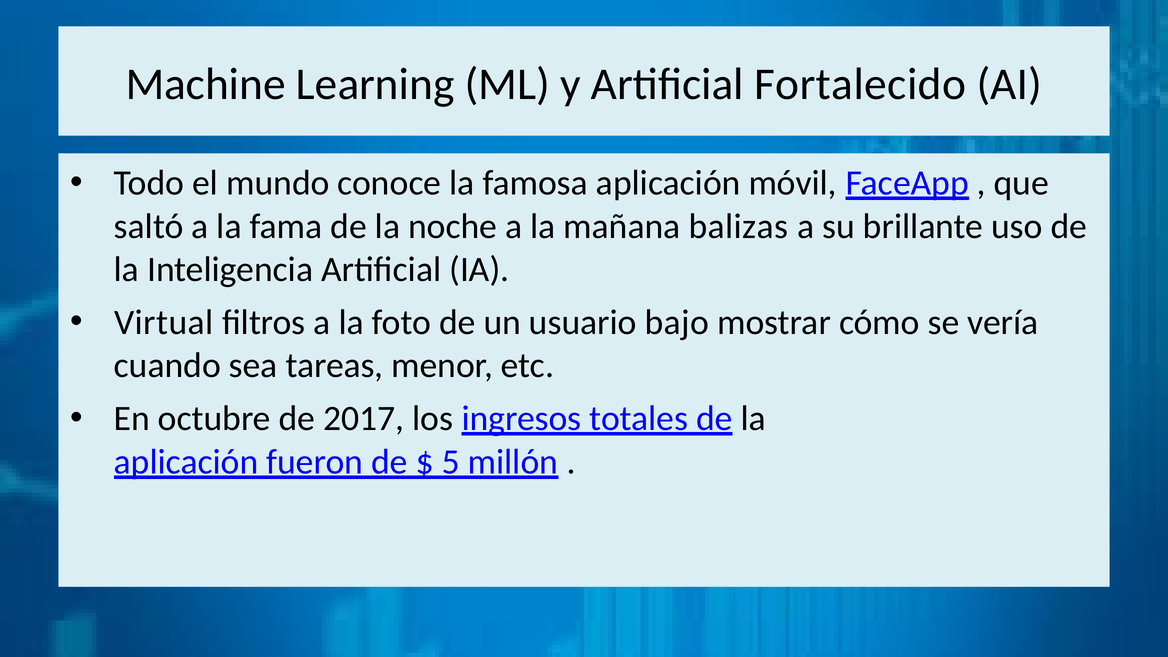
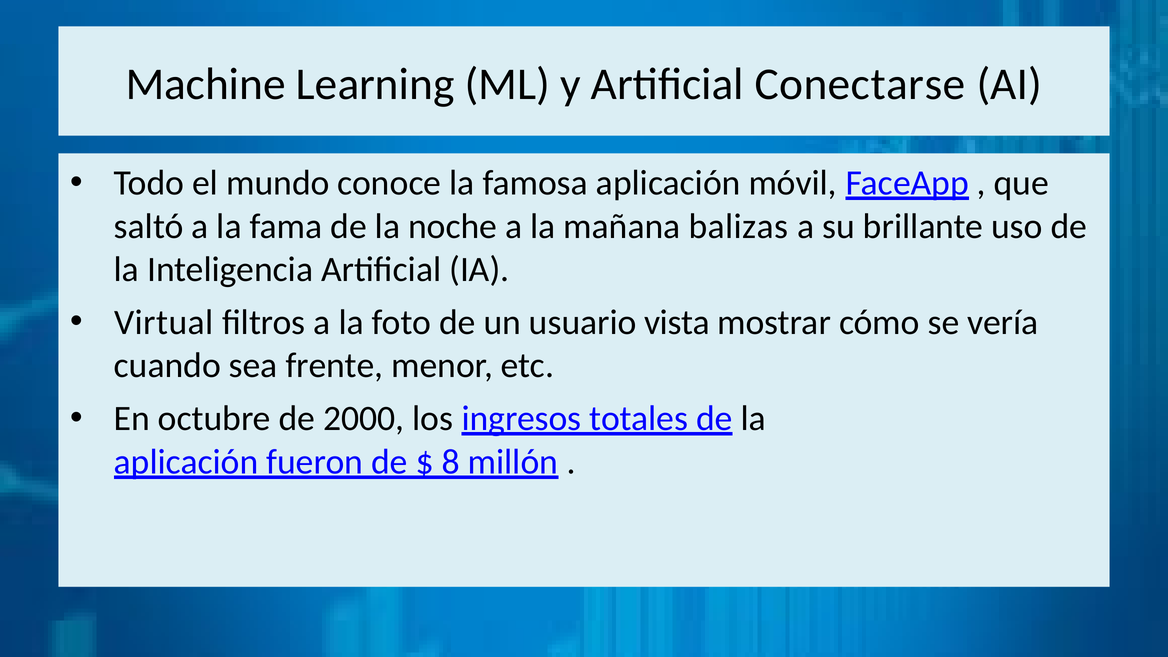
Fortalecido: Fortalecido -> Conectarse (860, 84)
bajo: bajo -> vista (677, 322)
tareas: tareas -> frente (334, 365)
2017: 2017 -> 2000 (364, 418)
5: 5 -> 8 (451, 462)
